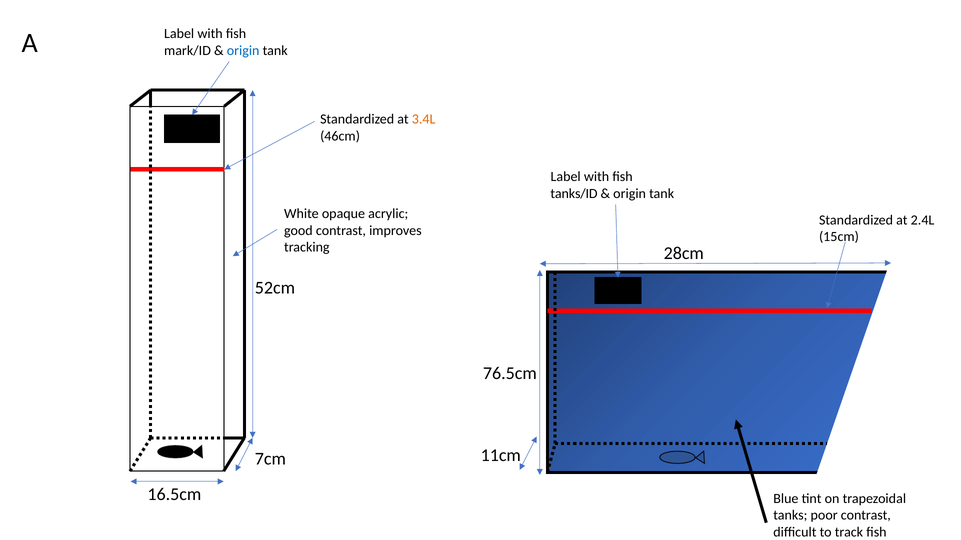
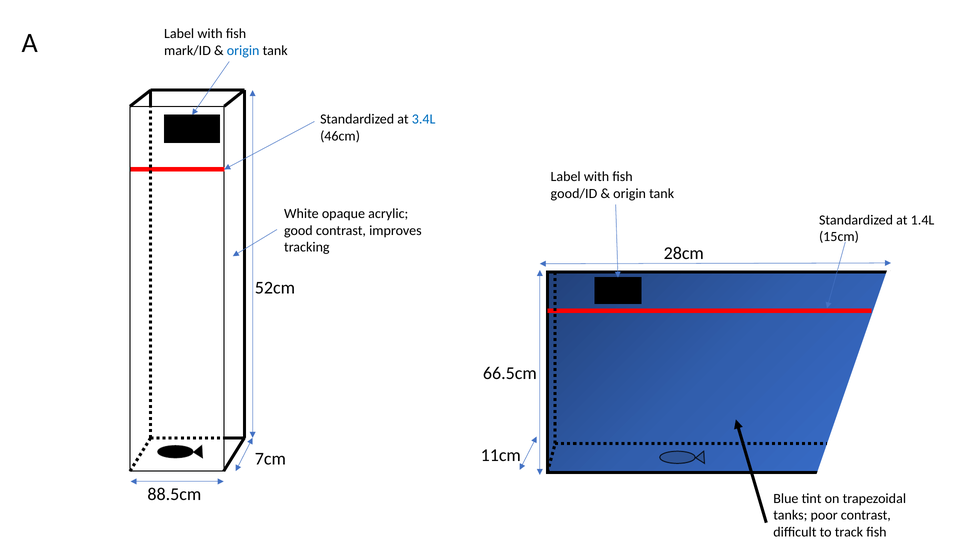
3.4L colour: orange -> blue (424, 119)
tanks/ID: tanks/ID -> good/ID (574, 194)
2.4L: 2.4L -> 1.4L (923, 220)
76.5cm: 76.5cm -> 66.5cm (510, 374)
16.5cm: 16.5cm -> 88.5cm (174, 495)
